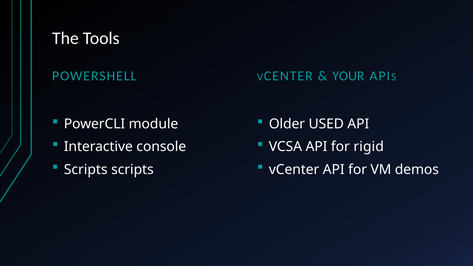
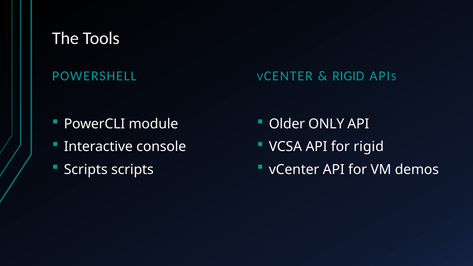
YOUR: YOUR -> RIGID (348, 76)
USED: USED -> ONLY (326, 124)
